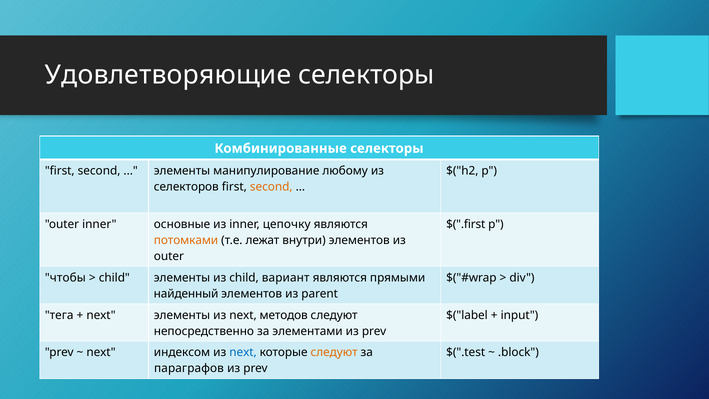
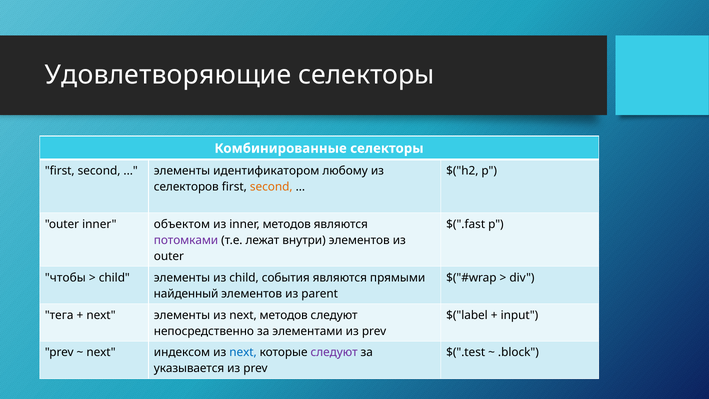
манипулирование: манипулирование -> идентификатором (266, 171)
основные: основные -> объектом (182, 224)
inner цепочку: цепочку -> методов (287, 224)
$(".first: $(".first -> $(".fast (466, 224)
потомками colour: orange -> purple (186, 240)
вариант: вариант -> события (286, 278)
следуют colour: orange -> purple (334, 352)
параграфов: параграфов -> указывается (189, 368)
